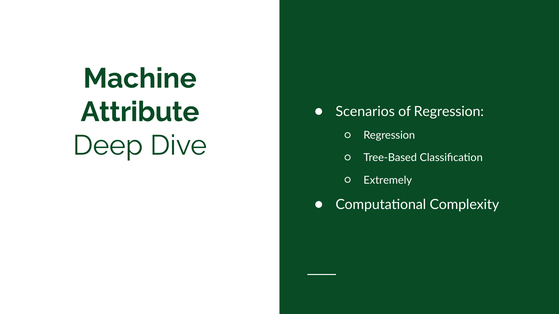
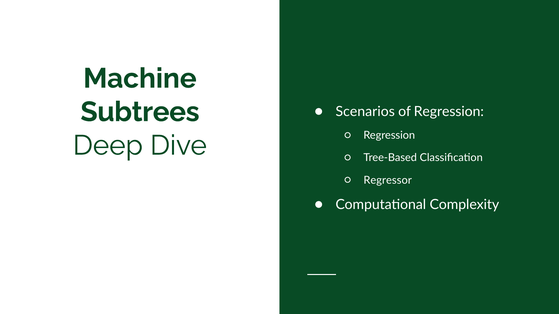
Attribute: Attribute -> Subtrees (140, 112)
Extremely: Extremely -> Regressor (388, 180)
